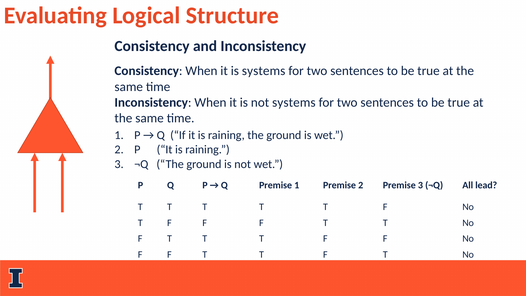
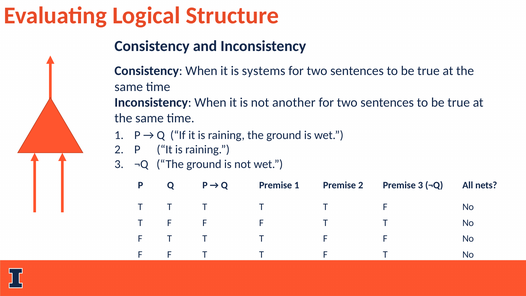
not systems: systems -> another (294, 102)
lead: lead -> nets (486, 185)
